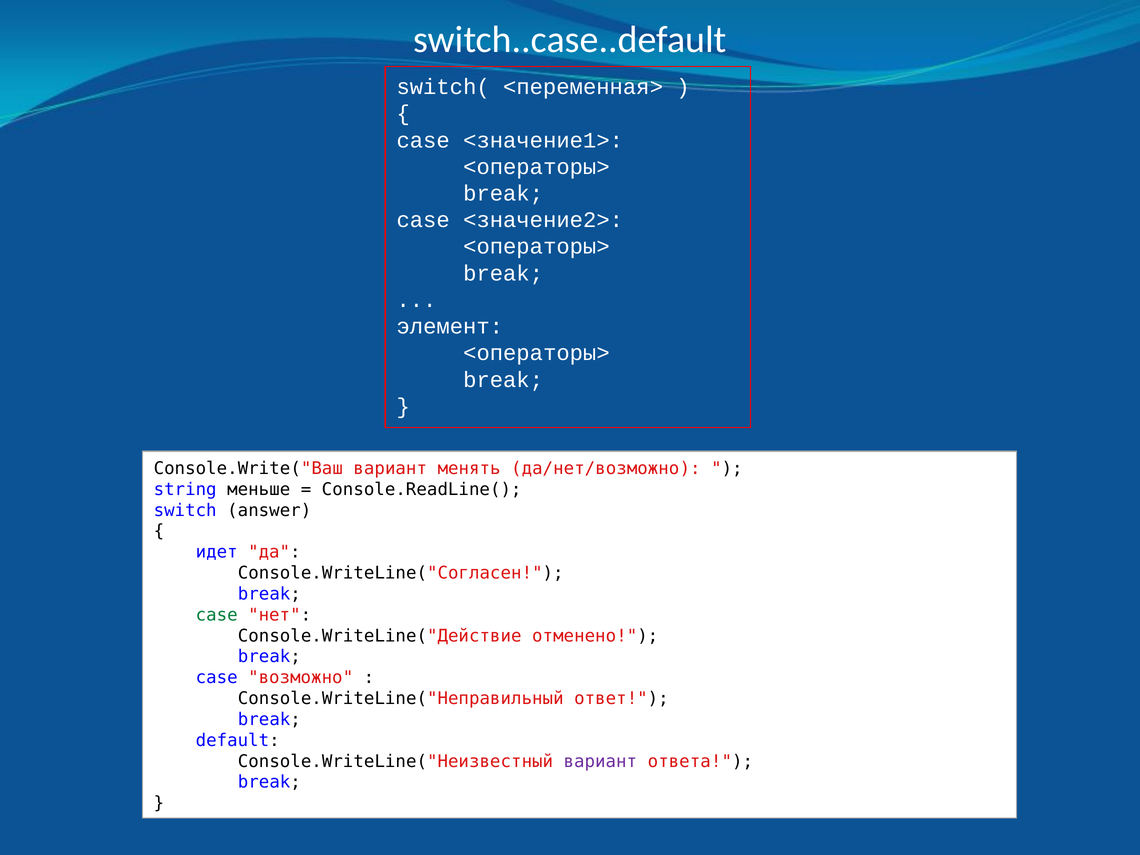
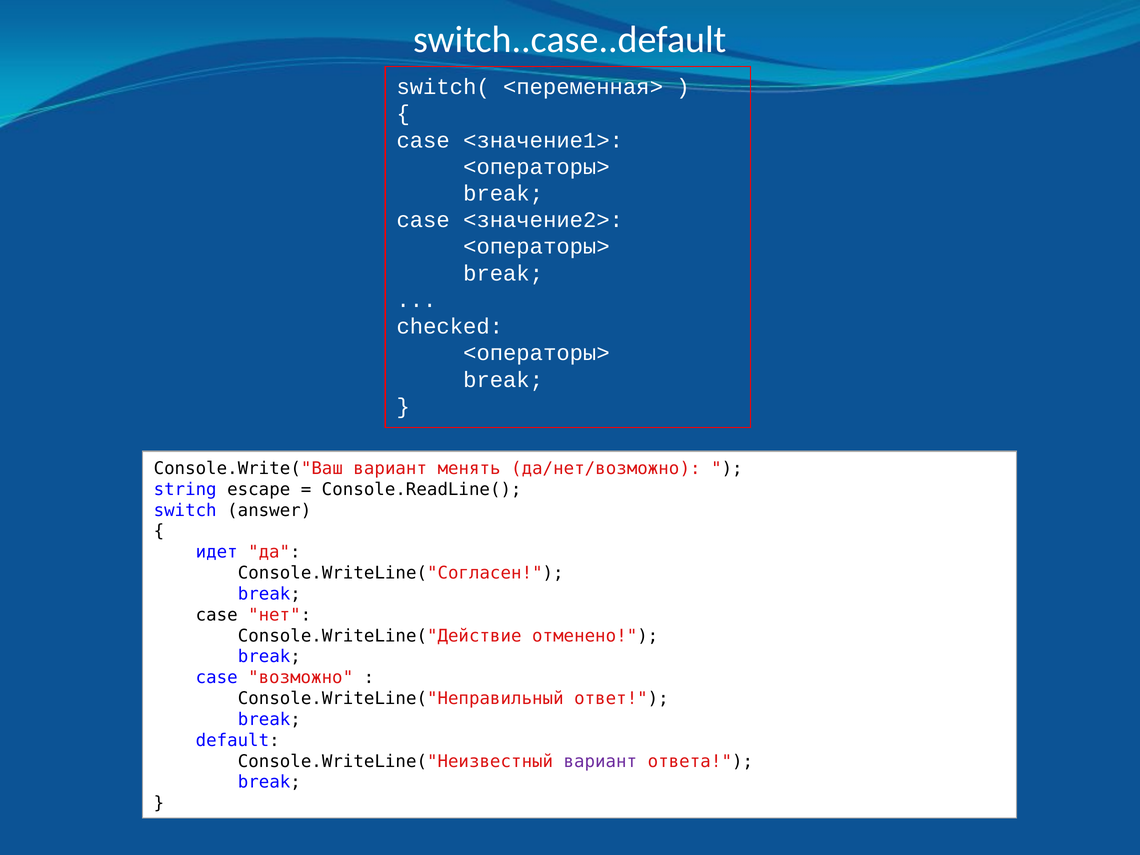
элемент: элемент -> checked (450, 327)
меньше: меньше -> escape (259, 489)
case colour: green -> black (217, 615)
